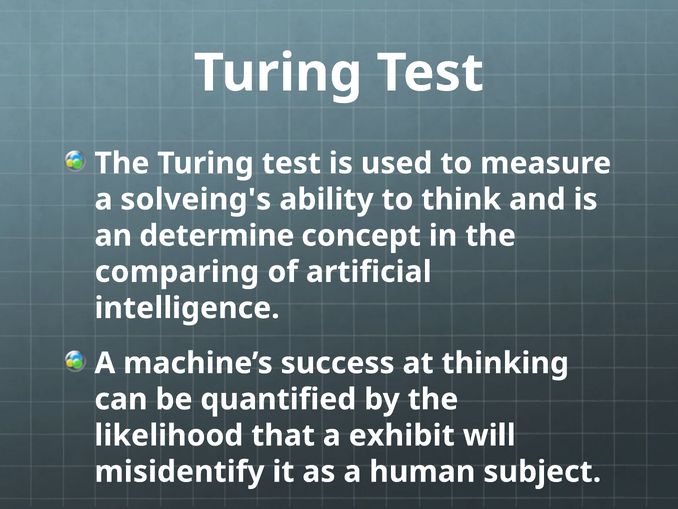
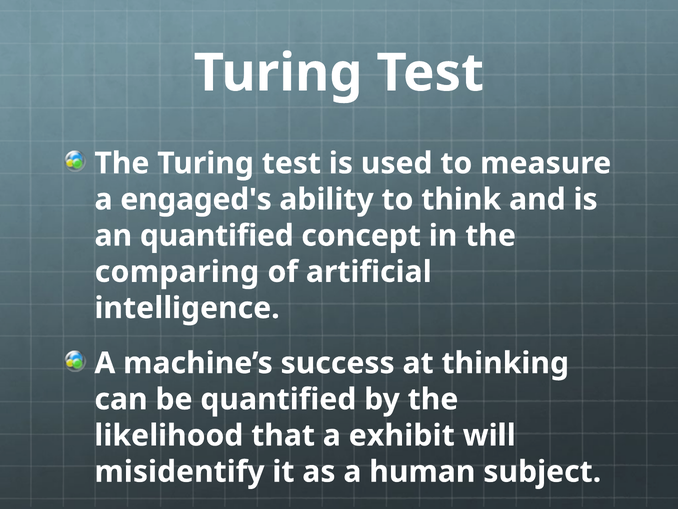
solveing's: solveing's -> engaged's (196, 199)
an determine: determine -> quantified (217, 235)
